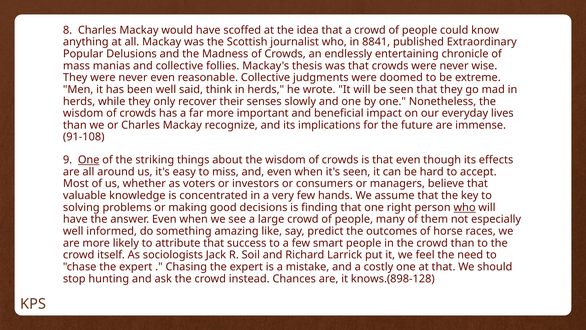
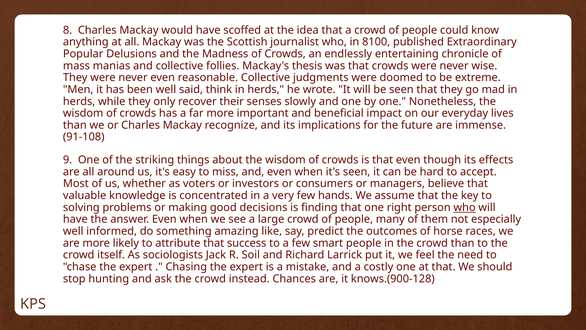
8841: 8841 -> 8100 (376, 42)
One underline: present -> none (89, 160)
knows.(898-128: knows.(898-128 -> knows.(900-128 (393, 279)
